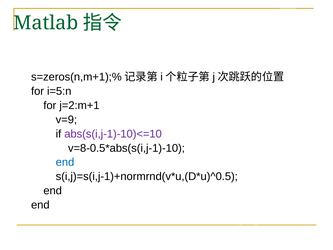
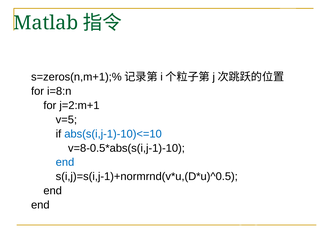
i=5:n: i=5:n -> i=8:n (59, 91)
v=9: v=9 -> v=5 (66, 120)
abs(s(i,j-1)-10)<=10 colour: purple -> blue (113, 134)
